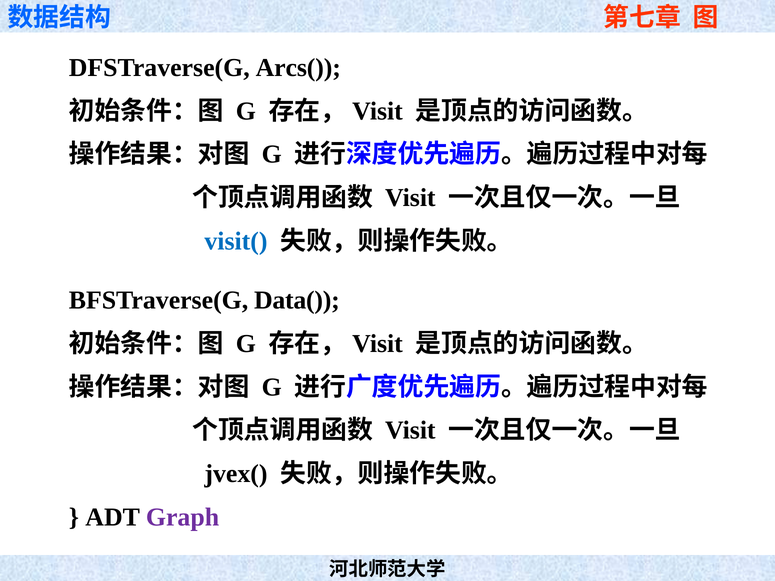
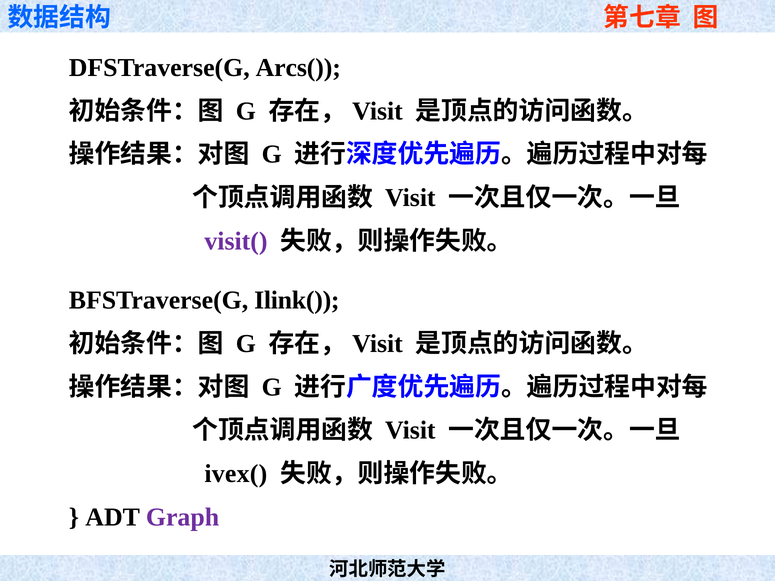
visit( colour: blue -> purple (236, 241)
Data(: Data( -> Ilink( (297, 300)
jvex(: jvex( -> ivex( (236, 474)
